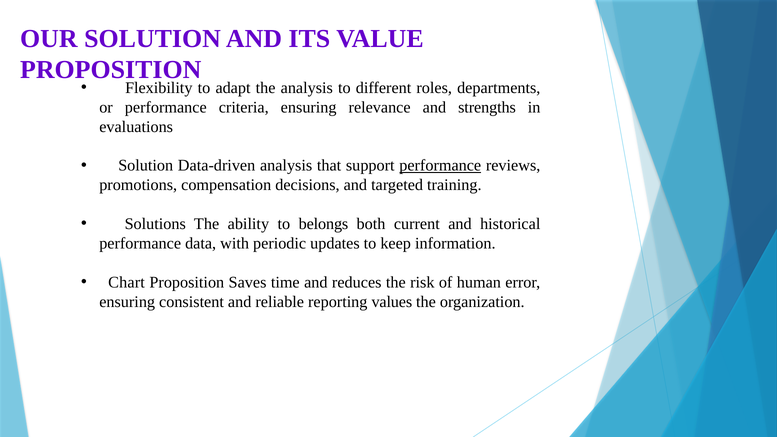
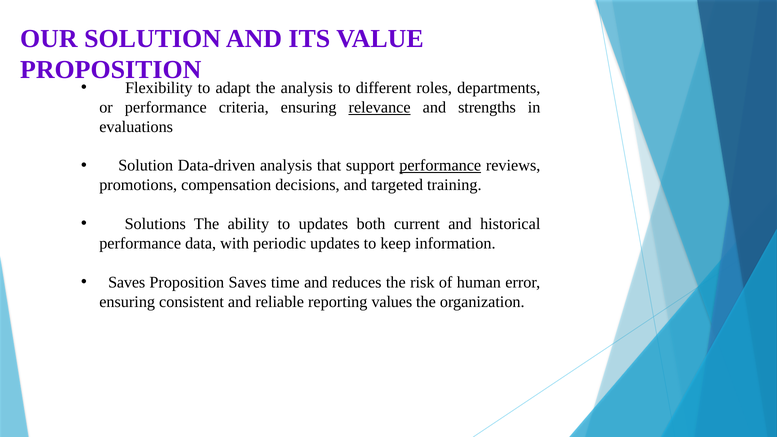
relevance underline: none -> present (380, 107)
to belongs: belongs -> updates (323, 224)
Chart: Chart -> Saves (127, 282)
